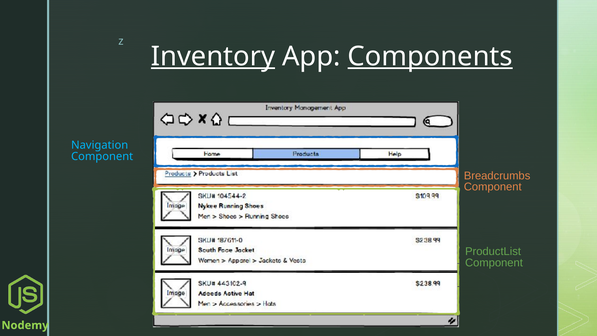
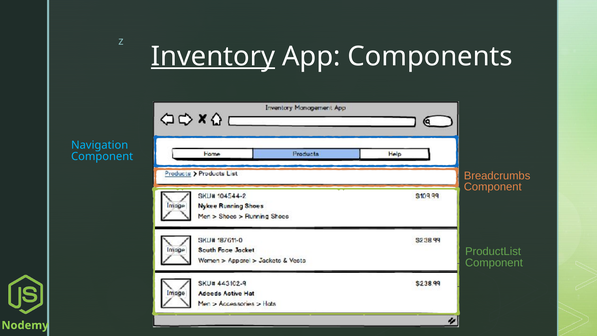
Components underline: present -> none (430, 56)
